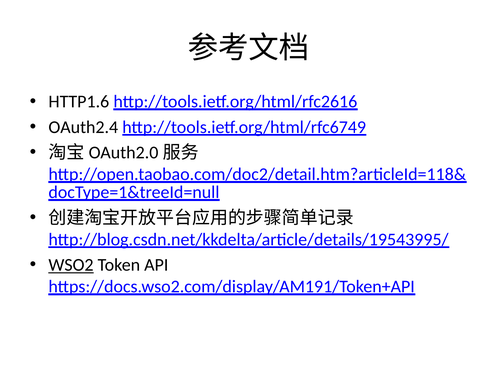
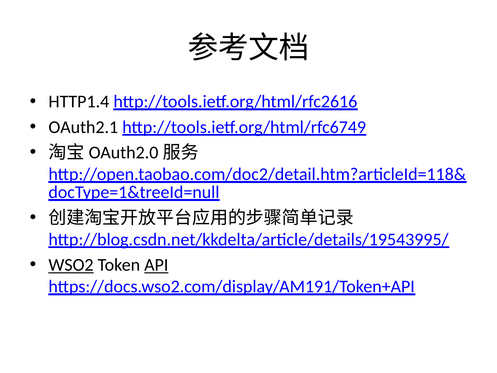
HTTP1.6: HTTP1.6 -> HTTP1.4 (79, 102)
OAuth2.4: OAuth2.4 -> OAuth2.1 (83, 127)
API underline: none -> present (156, 265)
